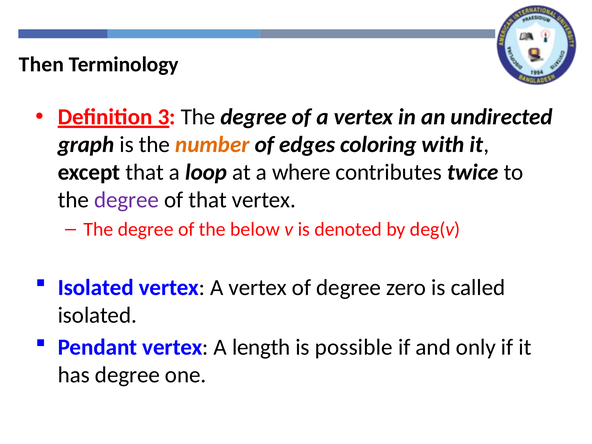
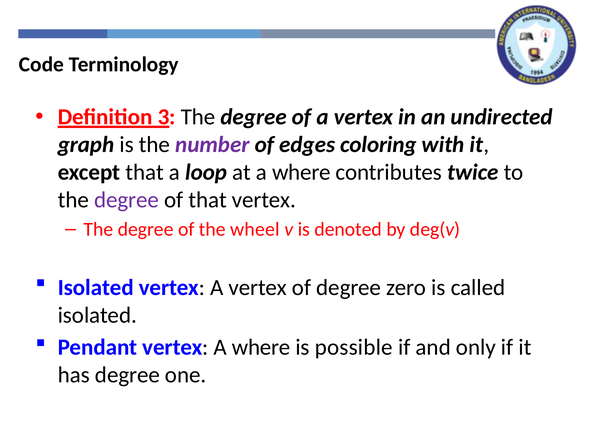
Then: Then -> Code (41, 65)
number colour: orange -> purple (212, 145)
below: below -> wheel (255, 229)
vertex A length: length -> where (261, 347)
